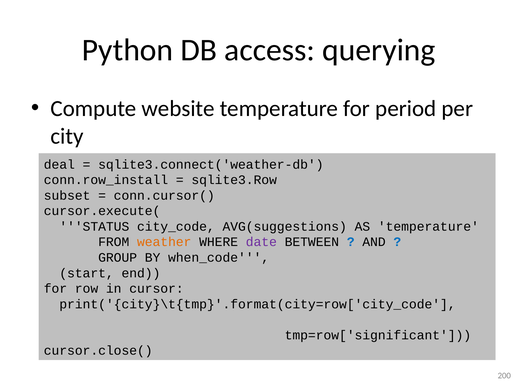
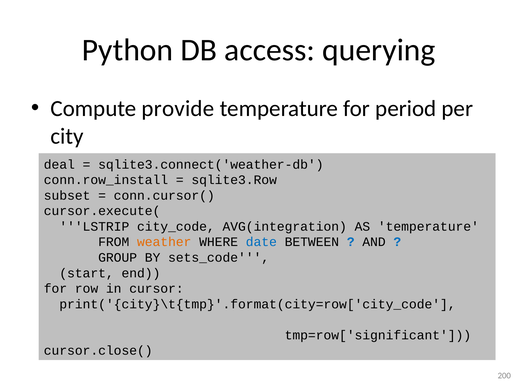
website: website -> provide (178, 109)
STATUS: STATUS -> LSTRIP (94, 227)
AVG(suggestions: AVG(suggestions -> AVG(integration (285, 227)
date colour: purple -> blue (261, 242)
when_code: when_code -> sets_code (219, 258)
